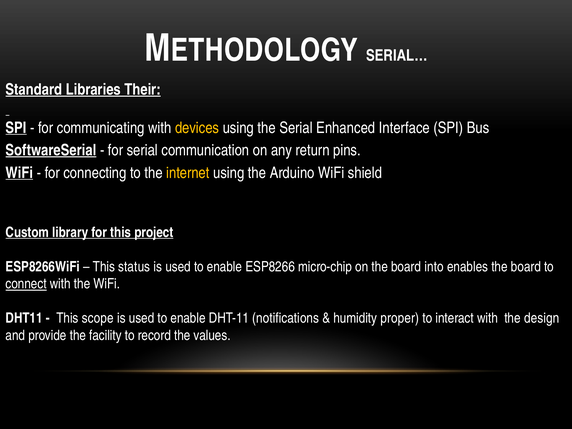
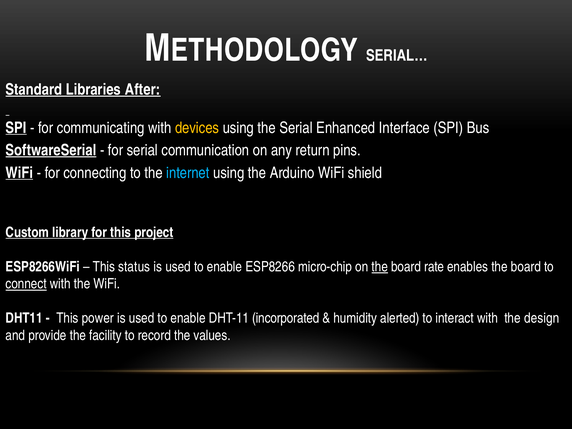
Their: Their -> After (143, 90)
internet colour: yellow -> light blue (188, 173)
the underline: none -> present (380, 267)
into: into -> rate (434, 267)
scope: scope -> power (98, 318)
notifications: notifications -> incorporated (286, 318)
proper: proper -> alerted (400, 318)
